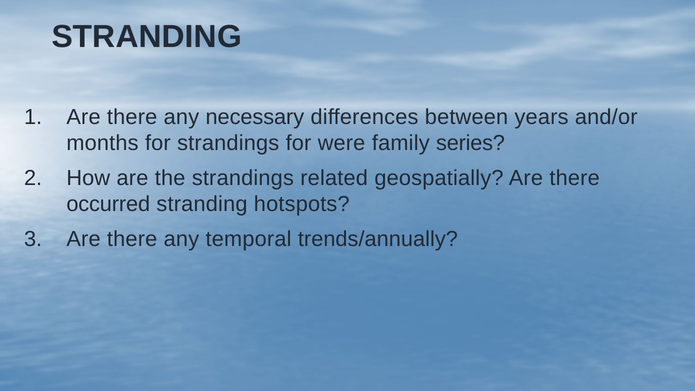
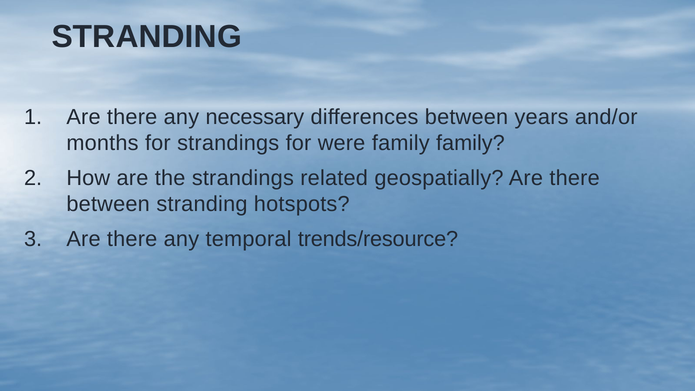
family series: series -> family (470, 143)
occurred: occurred -> between (108, 204)
trends/annually: trends/annually -> trends/resource (378, 239)
